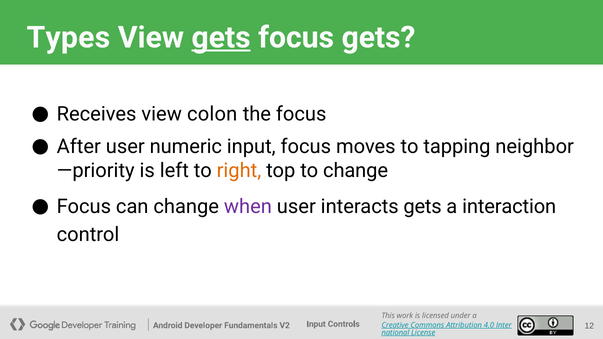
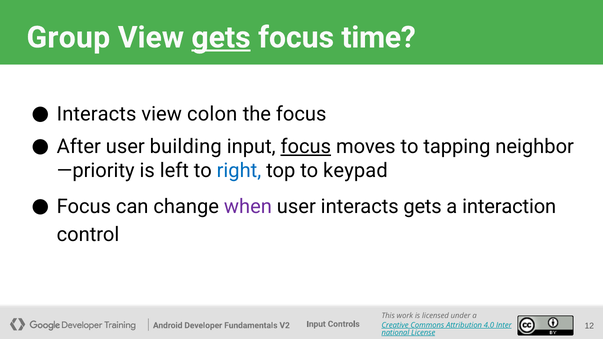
Types: Types -> Group (68, 38)
focus gets: gets -> time (379, 38)
Receives: Receives -> Interacts (97, 114)
numeric: numeric -> building (186, 147)
focus underline: none -> present (306, 147)
right colour: orange -> blue (239, 171)
to change: change -> keypad (355, 171)
